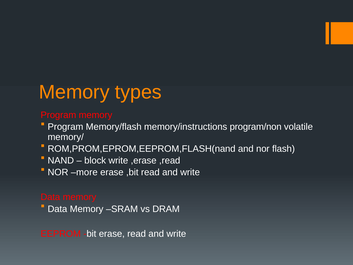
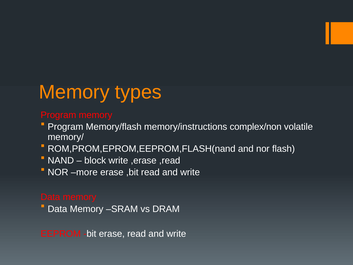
program/non: program/non -> complex/non (256, 127)
